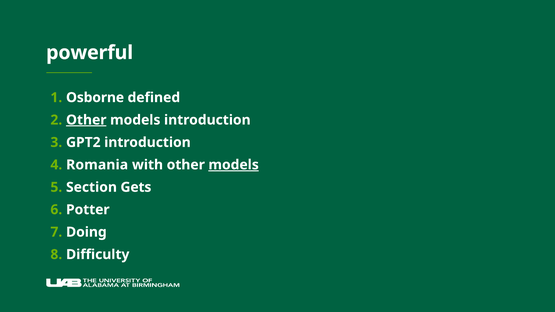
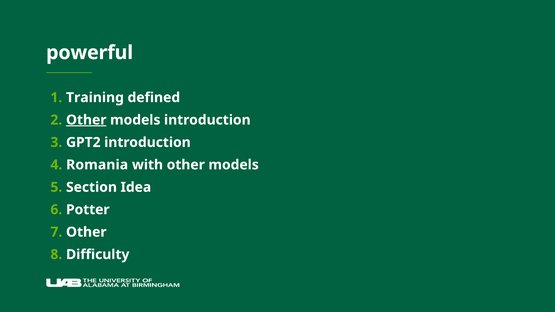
Osborne: Osborne -> Training (95, 98)
models underline: present -> none (234, 165)
Gets: Gets -> Idea (136, 187)
Doing: Doing -> Other (86, 232)
